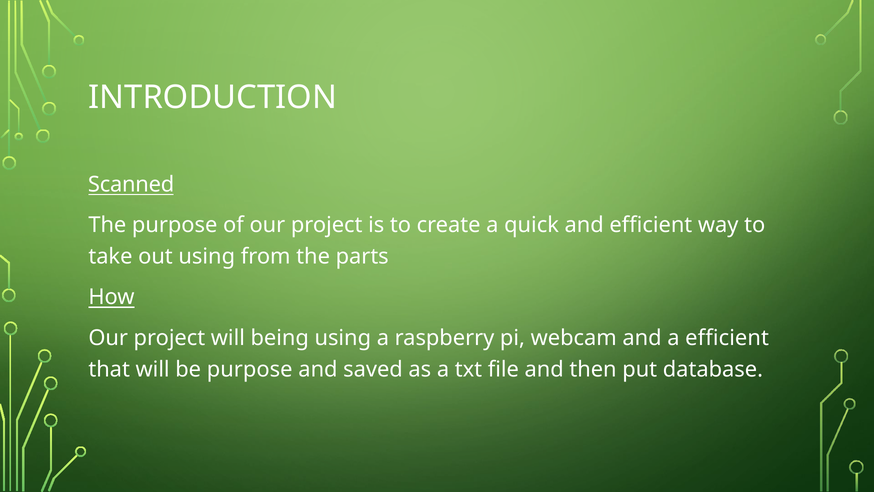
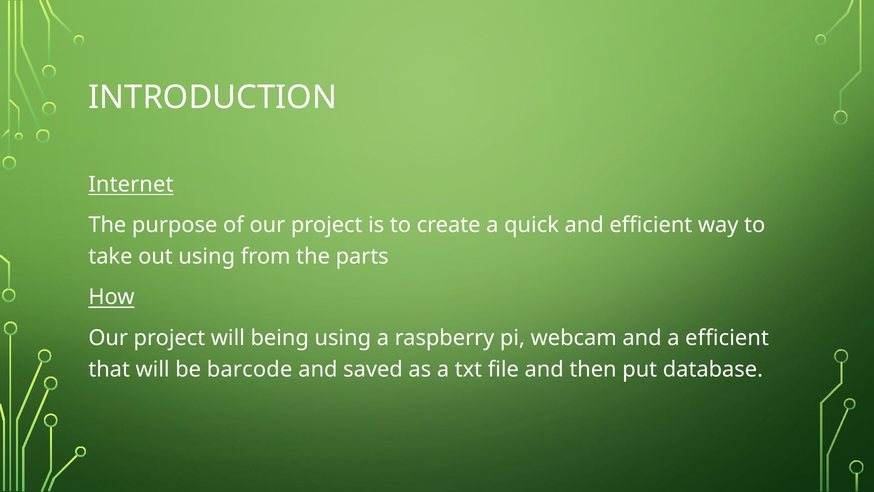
Scanned: Scanned -> Internet (131, 184)
be purpose: purpose -> barcode (250, 369)
